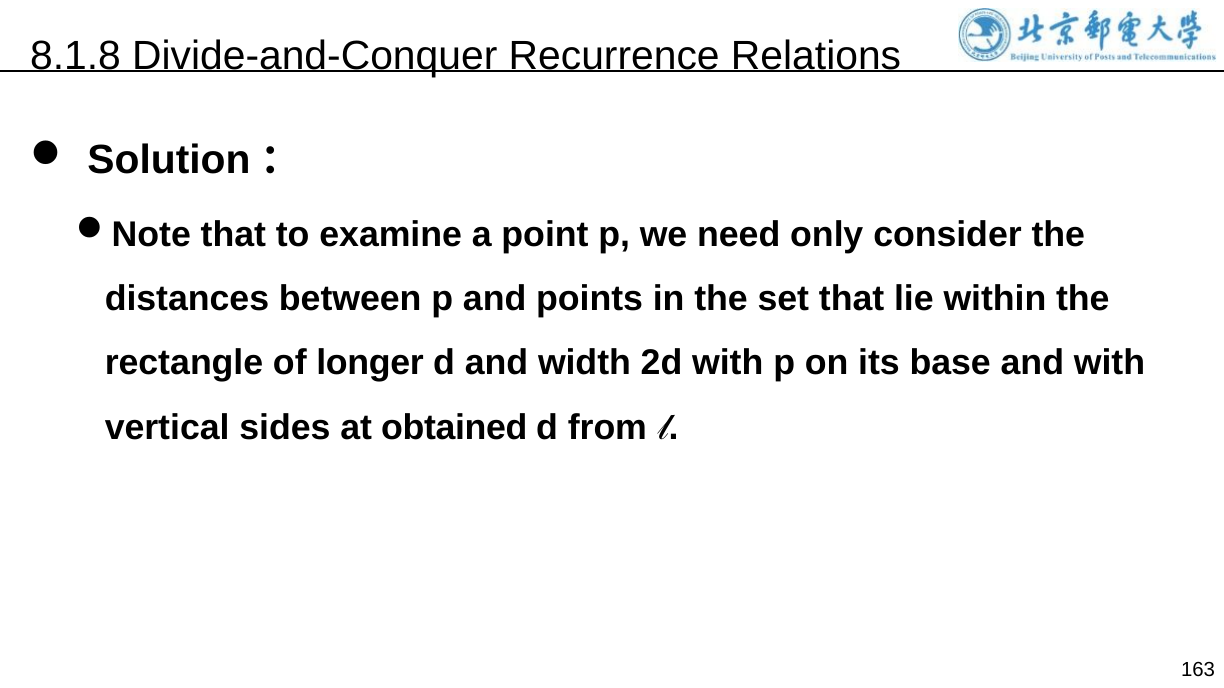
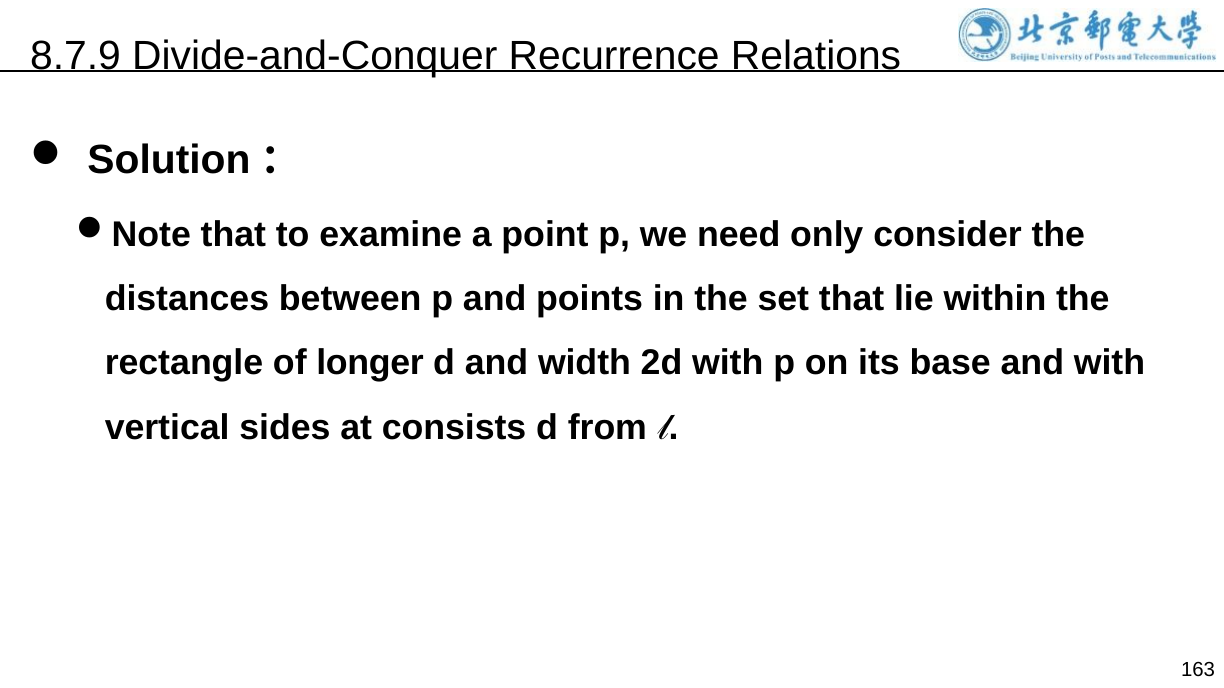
8.1.8: 8.1.8 -> 8.7.9 (75, 56)
obtained: obtained -> consists (454, 428)
